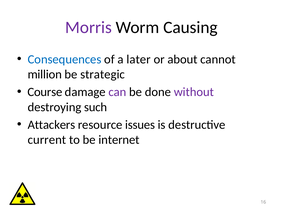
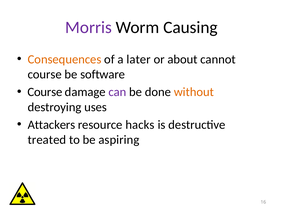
Consequences colour: blue -> orange (65, 59)
million: million -> course (45, 74)
strategic: strategic -> software (103, 74)
without colour: purple -> orange (194, 92)
such: such -> uses (96, 107)
issues: issues -> hacks (140, 125)
current: current -> treated (47, 140)
internet: internet -> aspiring (119, 140)
